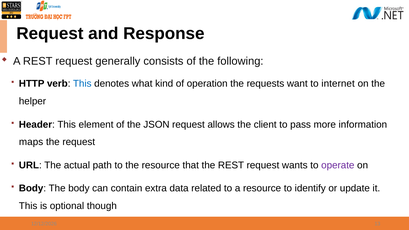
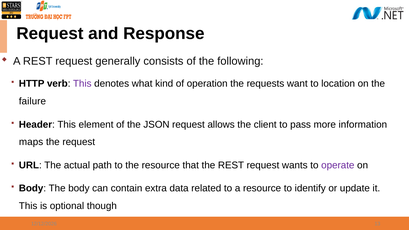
This colour: blue -> purple (82, 84)
internet: internet -> location (338, 84)
helper: helper -> failure (32, 101)
